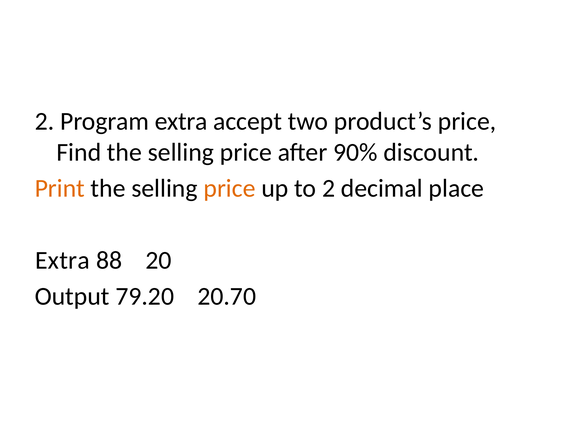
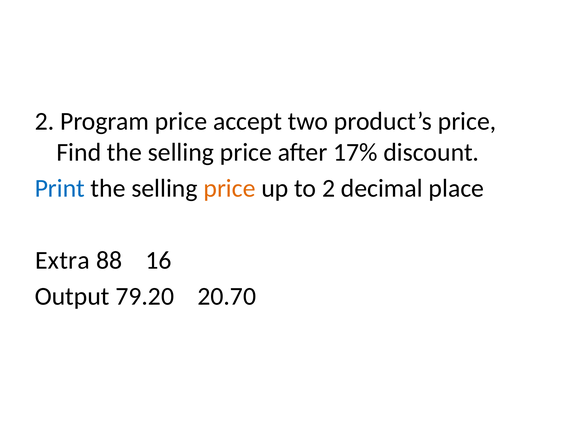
Program extra: extra -> price (181, 121)
90%: 90% -> 17% (355, 152)
Print colour: orange -> blue (60, 188)
20: 20 -> 16 (159, 260)
